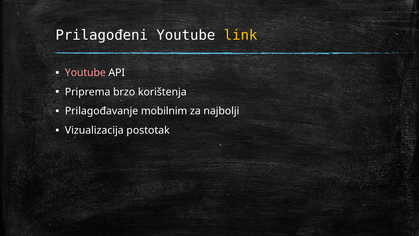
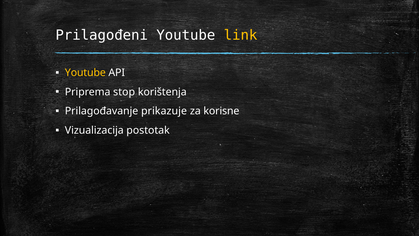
Youtube colour: pink -> yellow (85, 73)
brzo: brzo -> stop (124, 92)
mobilnim: mobilnim -> prikazuje (164, 111)
najbolji: najbolji -> korisne (221, 111)
